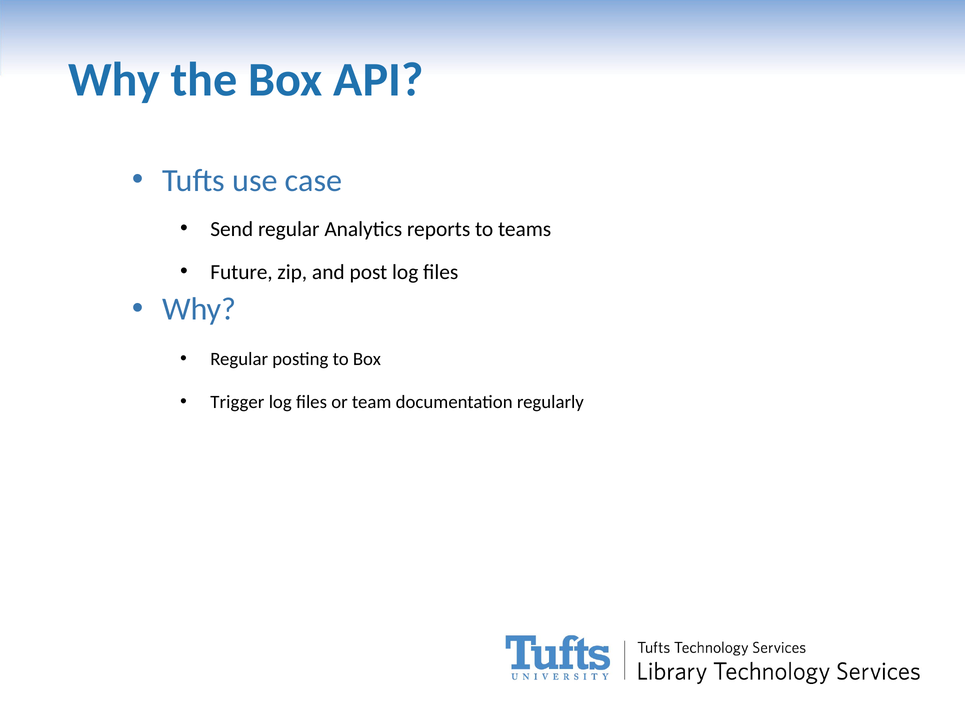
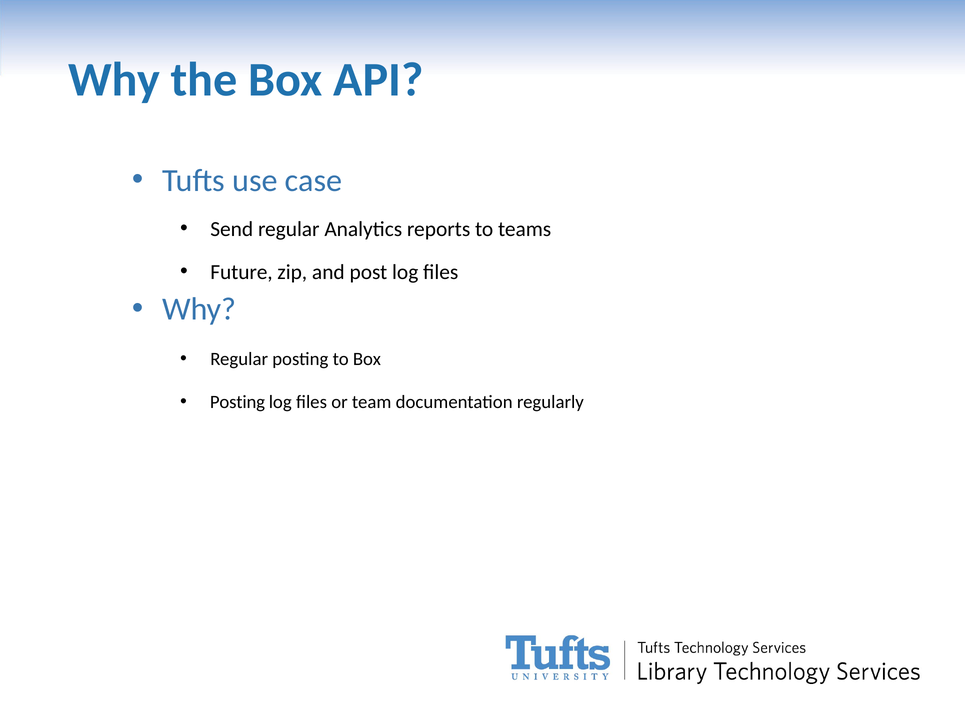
Trigger: Trigger -> Posting (237, 402)
